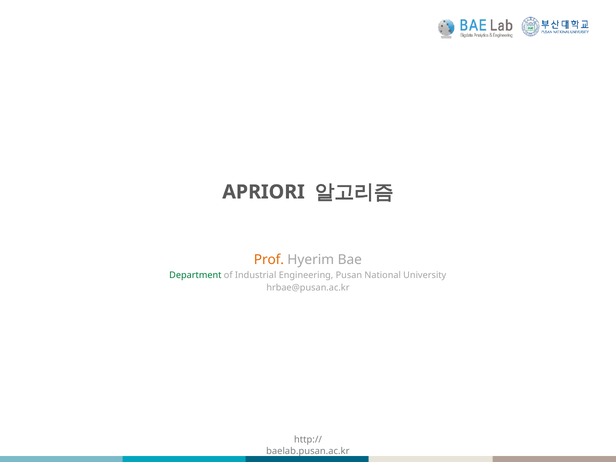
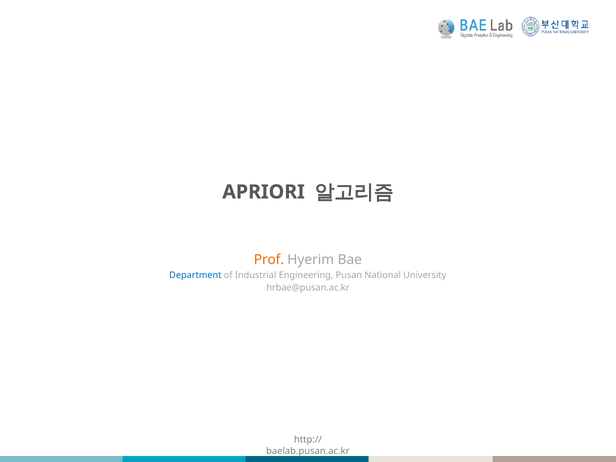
Department colour: green -> blue (195, 275)
